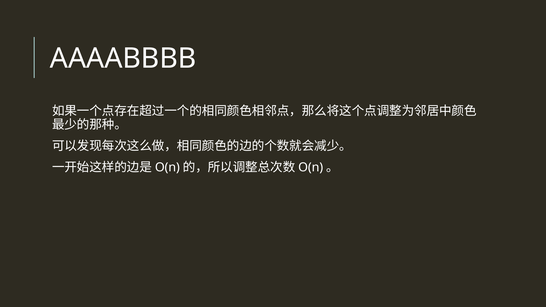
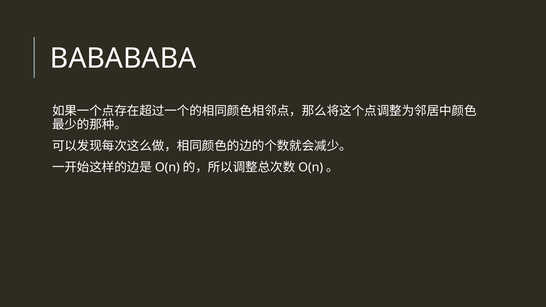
AAAABBBB: AAAABBBB -> BABABABA (123, 59)
